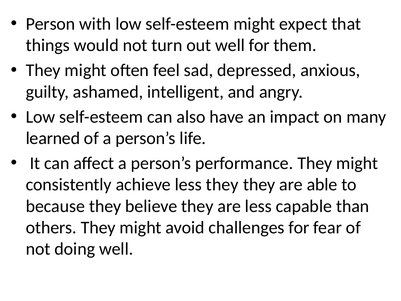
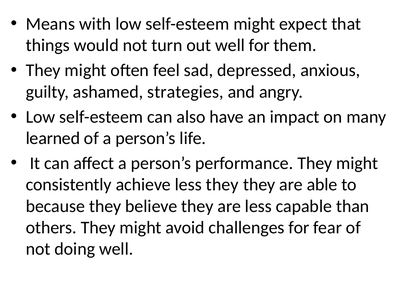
Person: Person -> Means (50, 24)
intelligent: intelligent -> strategies (185, 92)
